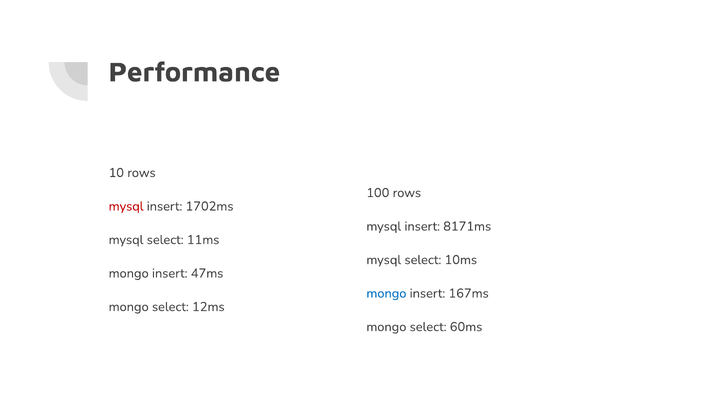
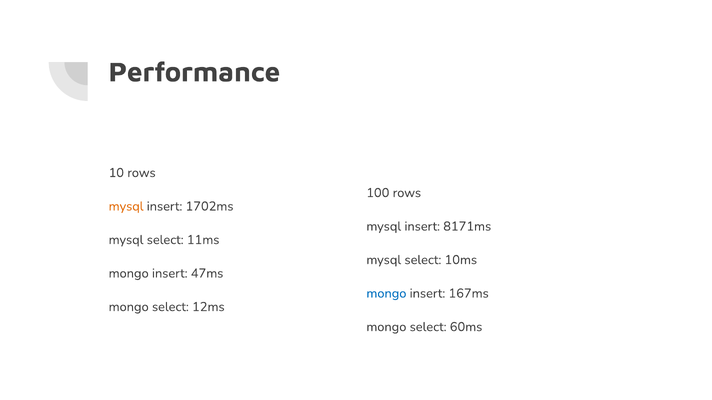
mysql colour: red -> orange (126, 207)
